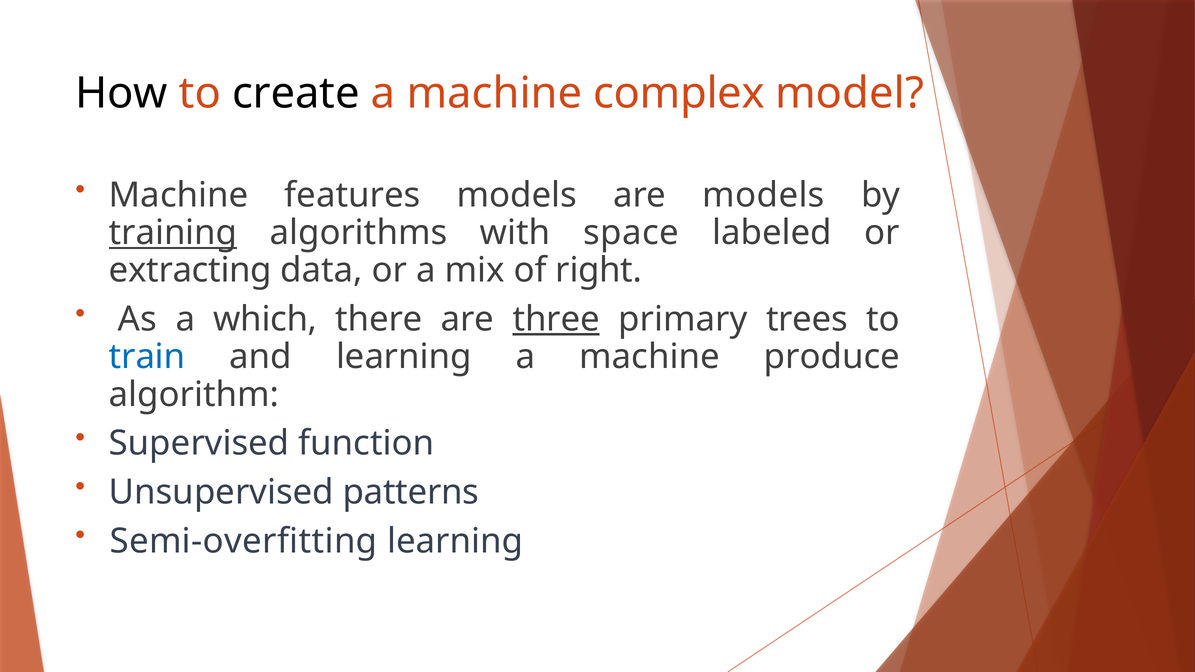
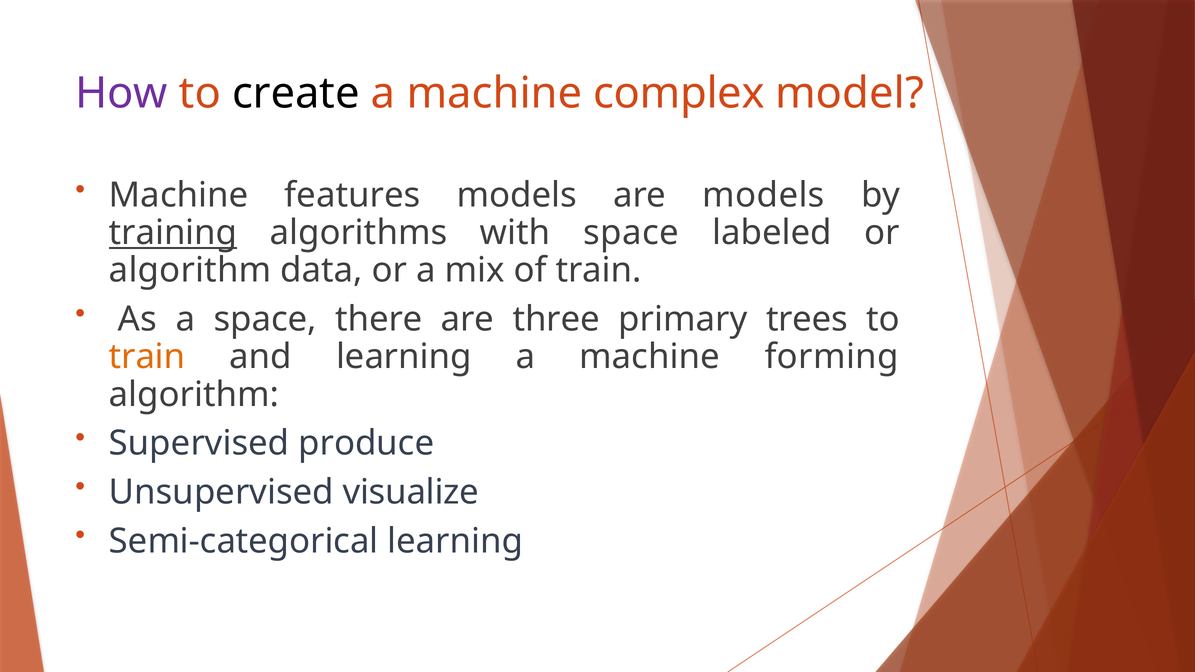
How colour: black -> purple (121, 93)
extracting: extracting -> algorithm (190, 271)
of right: right -> train (599, 271)
a which: which -> space (265, 319)
three underline: present -> none (556, 319)
train colour: blue -> orange (147, 357)
produce: produce -> forming (832, 357)
function: function -> produce (366, 443)
patterns: patterns -> visualize (411, 492)
Semi-overfitting: Semi-overfitting -> Semi-categorical (244, 541)
